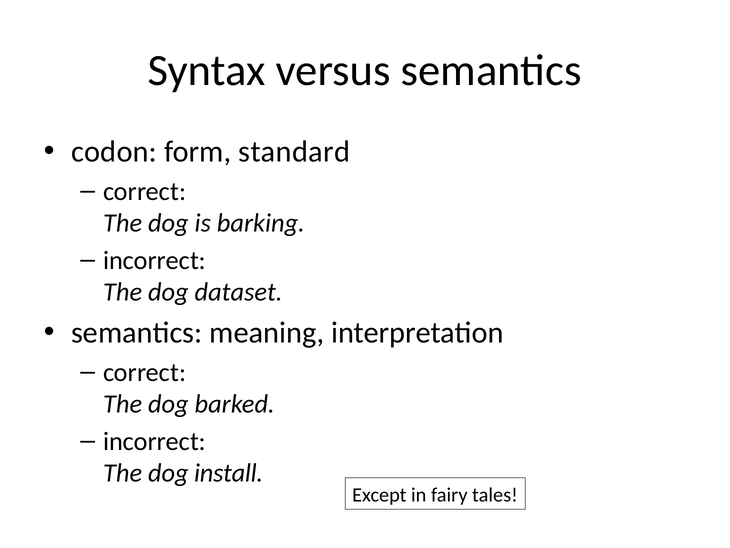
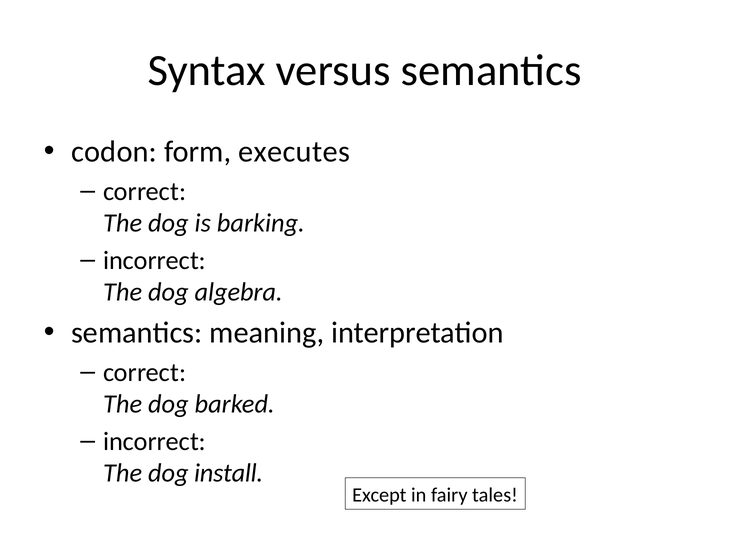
standard: standard -> executes (294, 152)
dataset: dataset -> algebra (239, 292)
